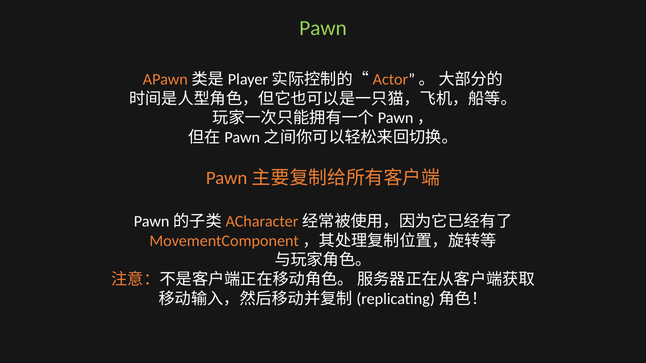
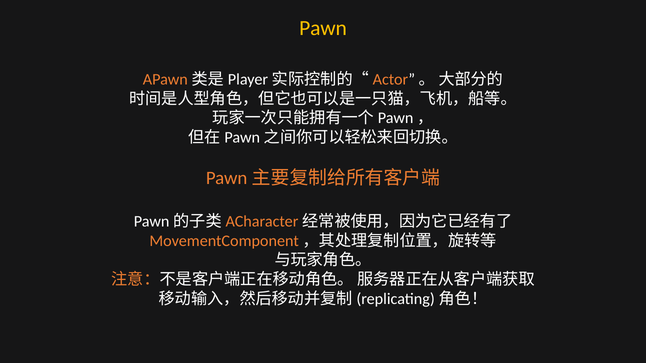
Pawn colour: light green -> yellow (323, 28)
